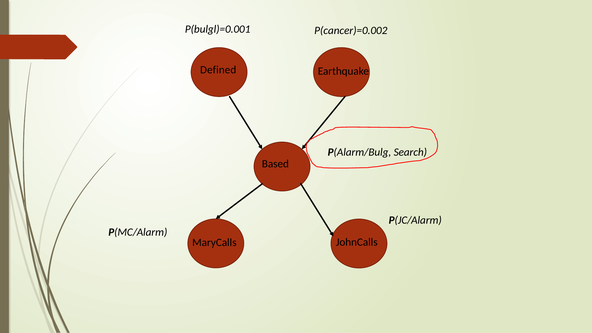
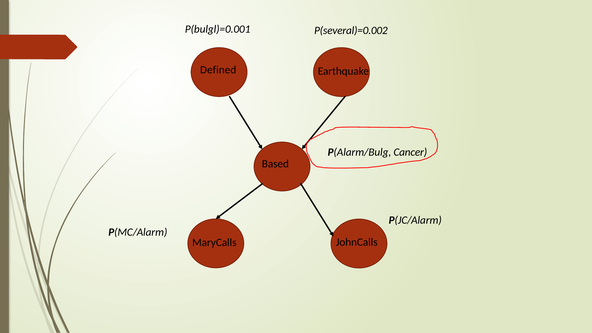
P(cancer)=0.002: P(cancer)=0.002 -> P(several)=0.002 (351, 31)
Search: Search -> Cancer (410, 152)
